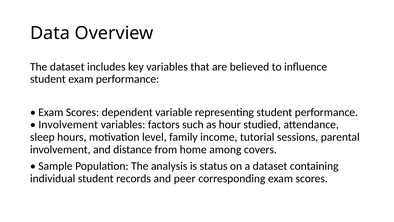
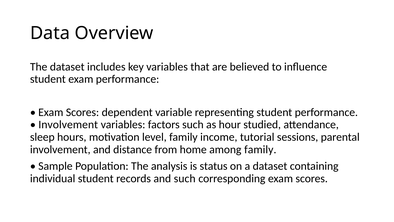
among covers: covers -> family (260, 149)
and peer: peer -> such (185, 178)
